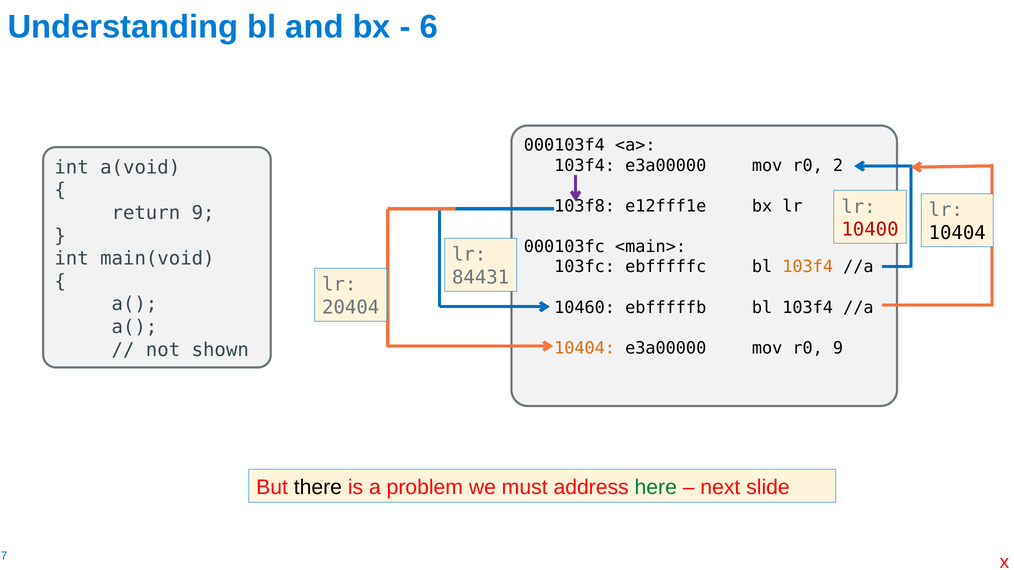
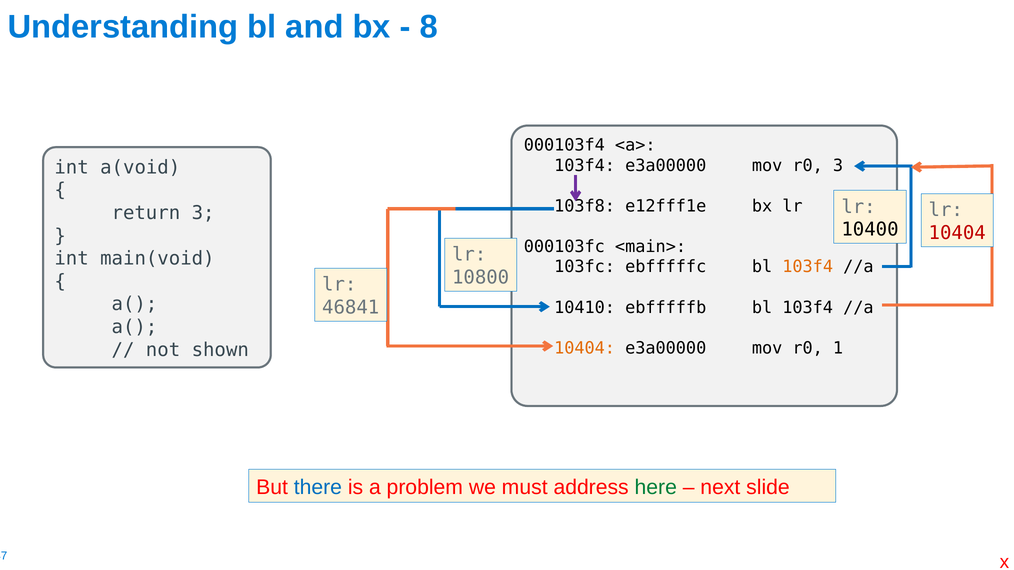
6: 6 -> 8 (429, 27)
r0 2: 2 -> 3 (838, 166)
return 9: 9 -> 3 (203, 213)
10400 colour: red -> black (870, 230)
10404 colour: black -> red (957, 233)
84431: 84431 -> 10800 (481, 278)
20404: 20404 -> 46841 (351, 308)
10460: 10460 -> 10410 (585, 308)
r0 9: 9 -> 1 (838, 348)
there colour: black -> blue (318, 487)
